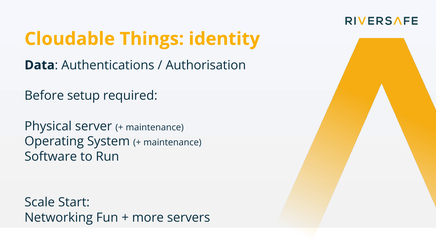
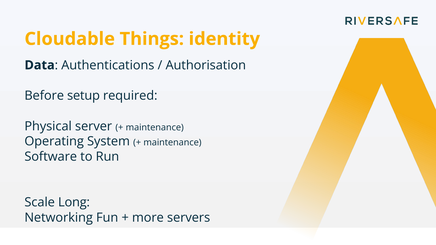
Start: Start -> Long (74, 203)
